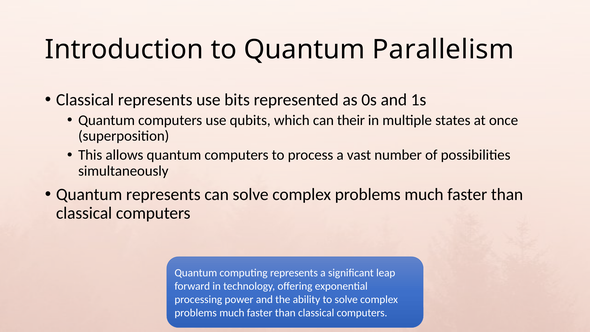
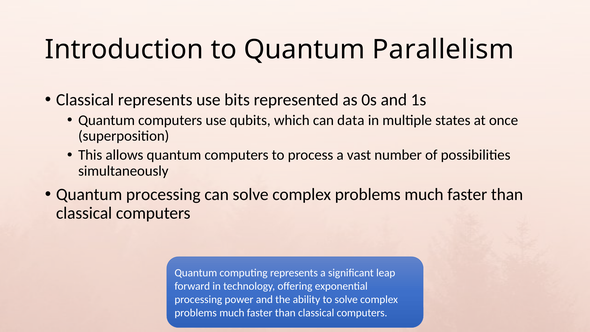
their: their -> data (351, 120)
Quantum represents: represents -> processing (163, 194)
